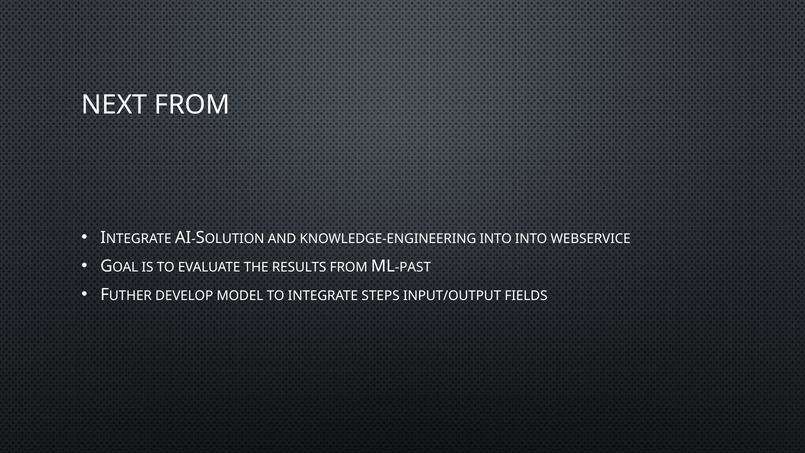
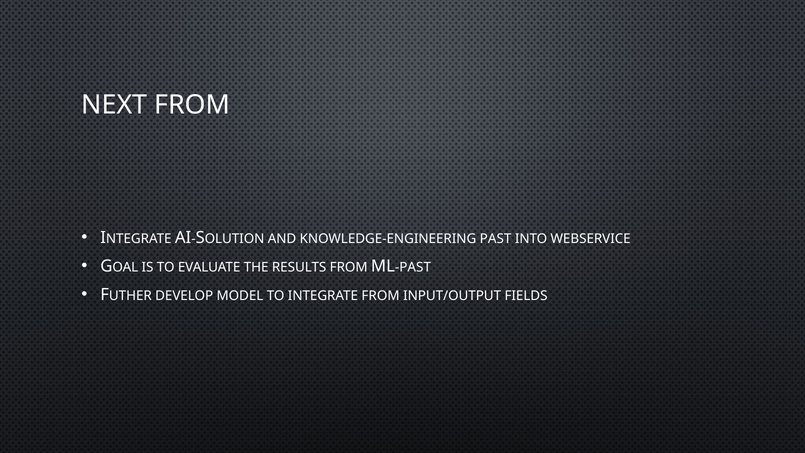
KNOWLEDGE-ENGINEERING INTO: INTO -> PAST (496, 239)
INTEGRATE STEPS: STEPS -> FROM (381, 296)
